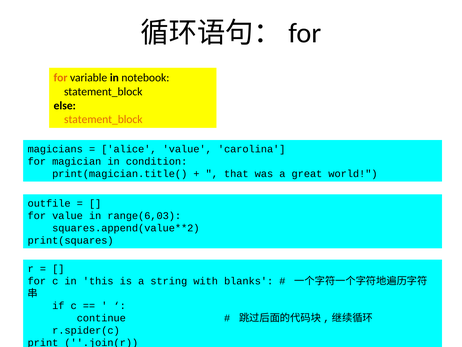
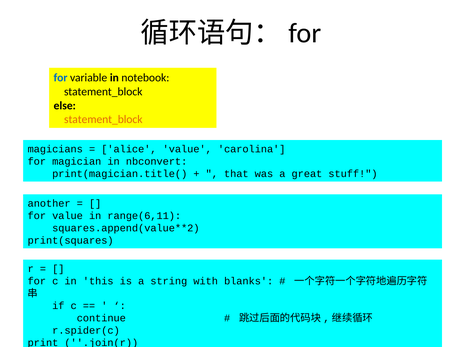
for colour: orange -> blue (61, 78)
condition: condition -> nbconvert (157, 161)
world: world -> stuff (353, 174)
outfile: outfile -> another (49, 203)
range(6,03: range(6,03 -> range(6,11 (144, 216)
